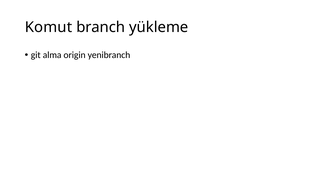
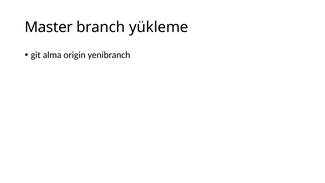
Komut: Komut -> Master (49, 27)
